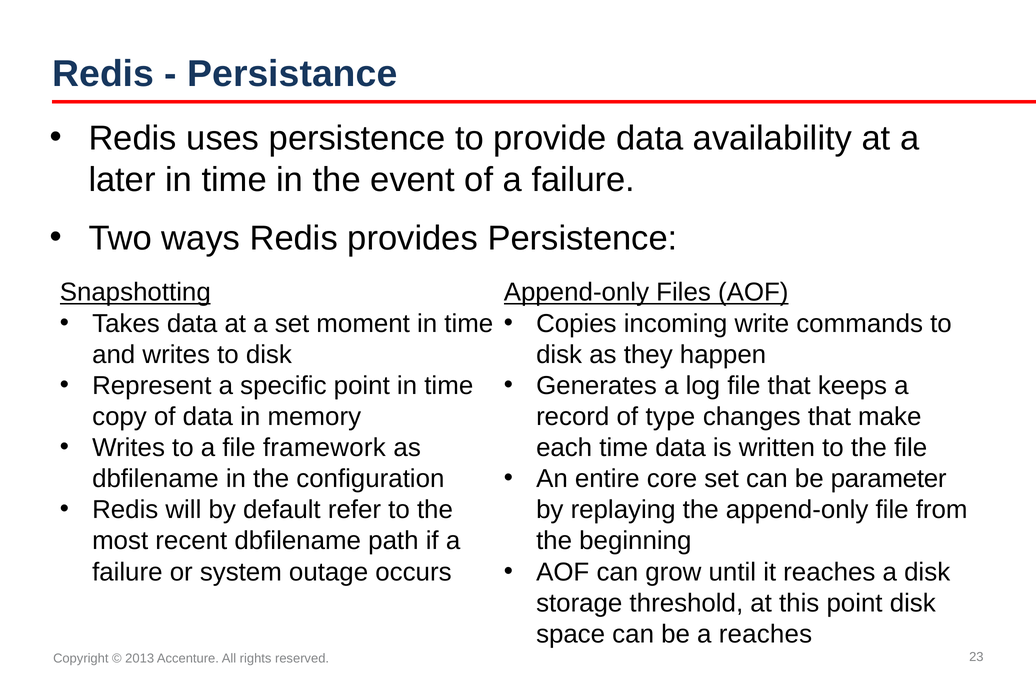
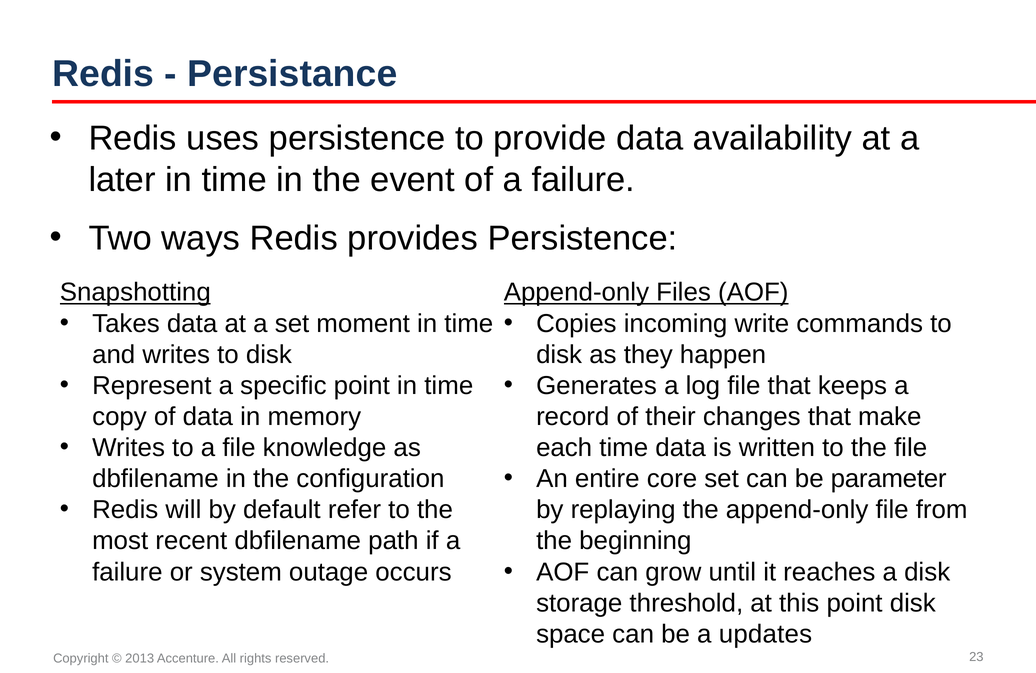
type: type -> their (671, 417)
framework: framework -> knowledge (325, 448)
a reaches: reaches -> updates (765, 634)
